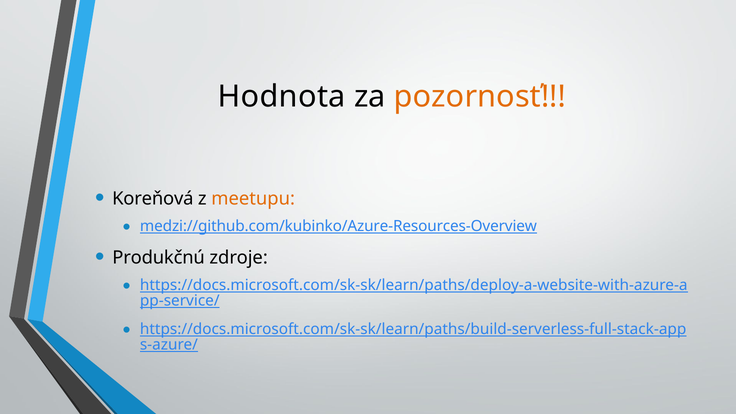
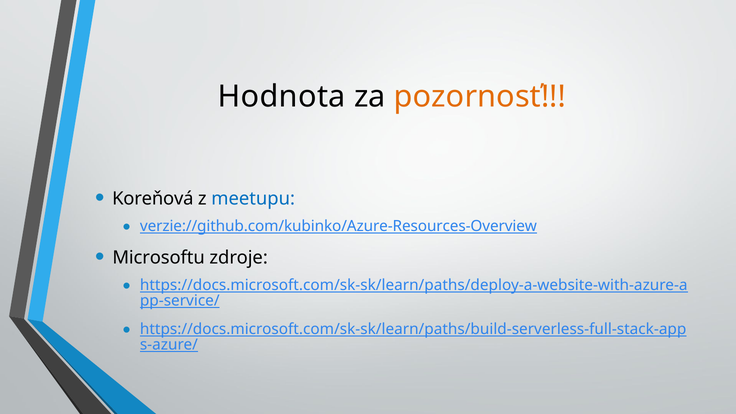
meetupu colour: orange -> blue (253, 198)
medzi://github.com/kubinko/Azure-Resources-Overview: medzi://github.com/kubinko/Azure-Resources-Overview -> verzie://github.com/kubinko/Azure-Resources-Overview (338, 226)
Produkčnú: Produkčnú -> Microsoftu (159, 257)
